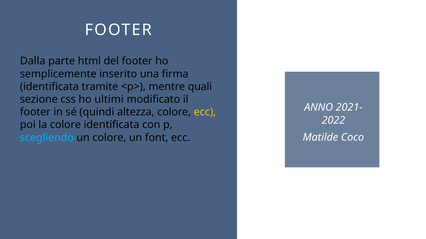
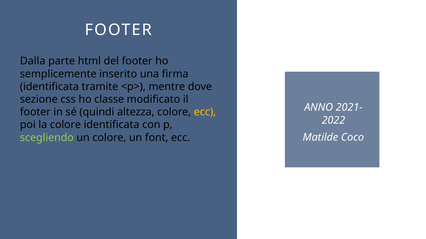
quali: quali -> dove (200, 87)
ultimi: ultimi -> classe (109, 100)
scegliendo colour: light blue -> light green (47, 138)
